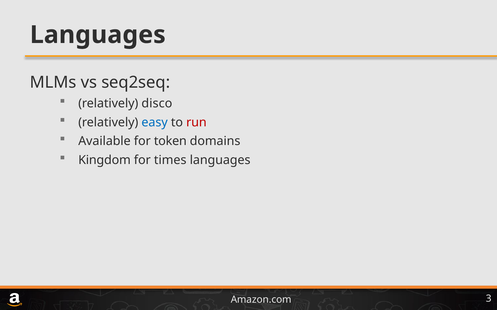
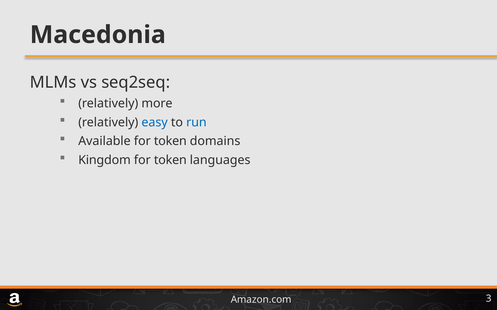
Languages: Languages -> Macedonia (98, 35)
disco: disco -> more (157, 104)
run colour: red -> blue (196, 123)
times: times -> token (170, 160)
